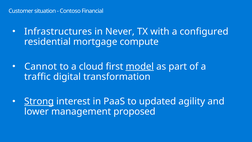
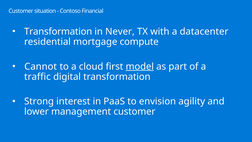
Infrastructures: Infrastructures -> Transformation (58, 32)
configured: configured -> datacenter (204, 32)
Strong underline: present -> none (39, 101)
updated: updated -> envision (157, 101)
management proposed: proposed -> customer (134, 111)
